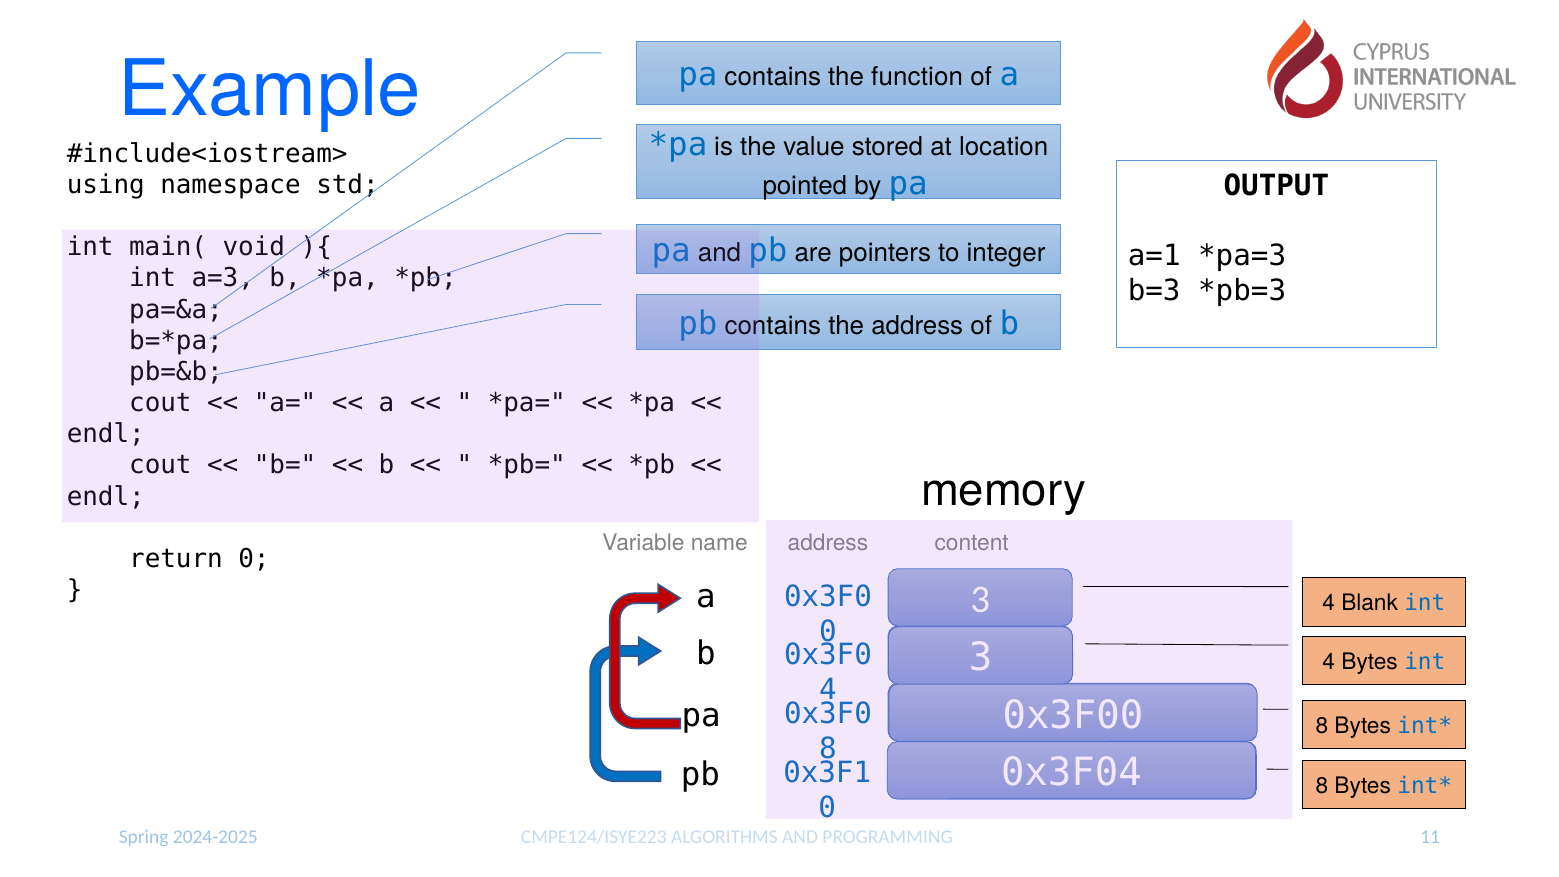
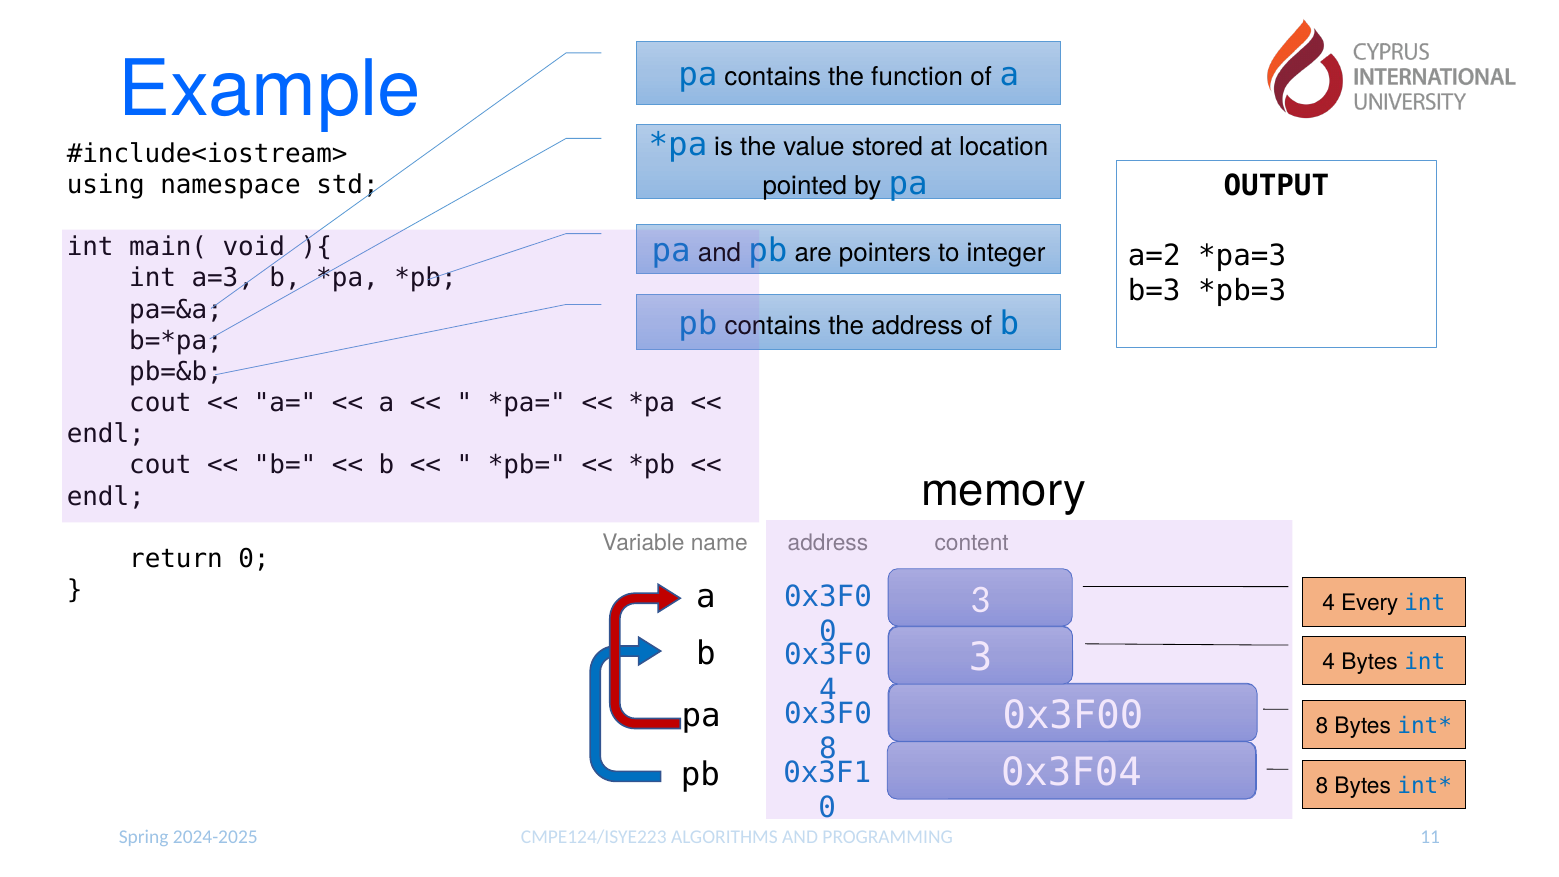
a=1: a=1 -> a=2 (1154, 256)
Blank: Blank -> Every (1370, 603)
